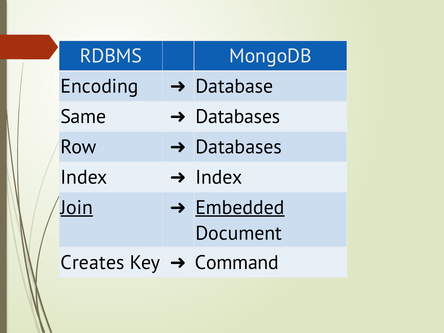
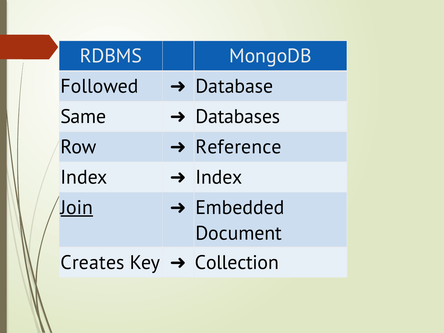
Encoding: Encoding -> Followed (100, 86)
Databases: Databases -> Reference (239, 147)
Embedded underline: present -> none (240, 208)
Command: Command -> Collection (237, 263)
